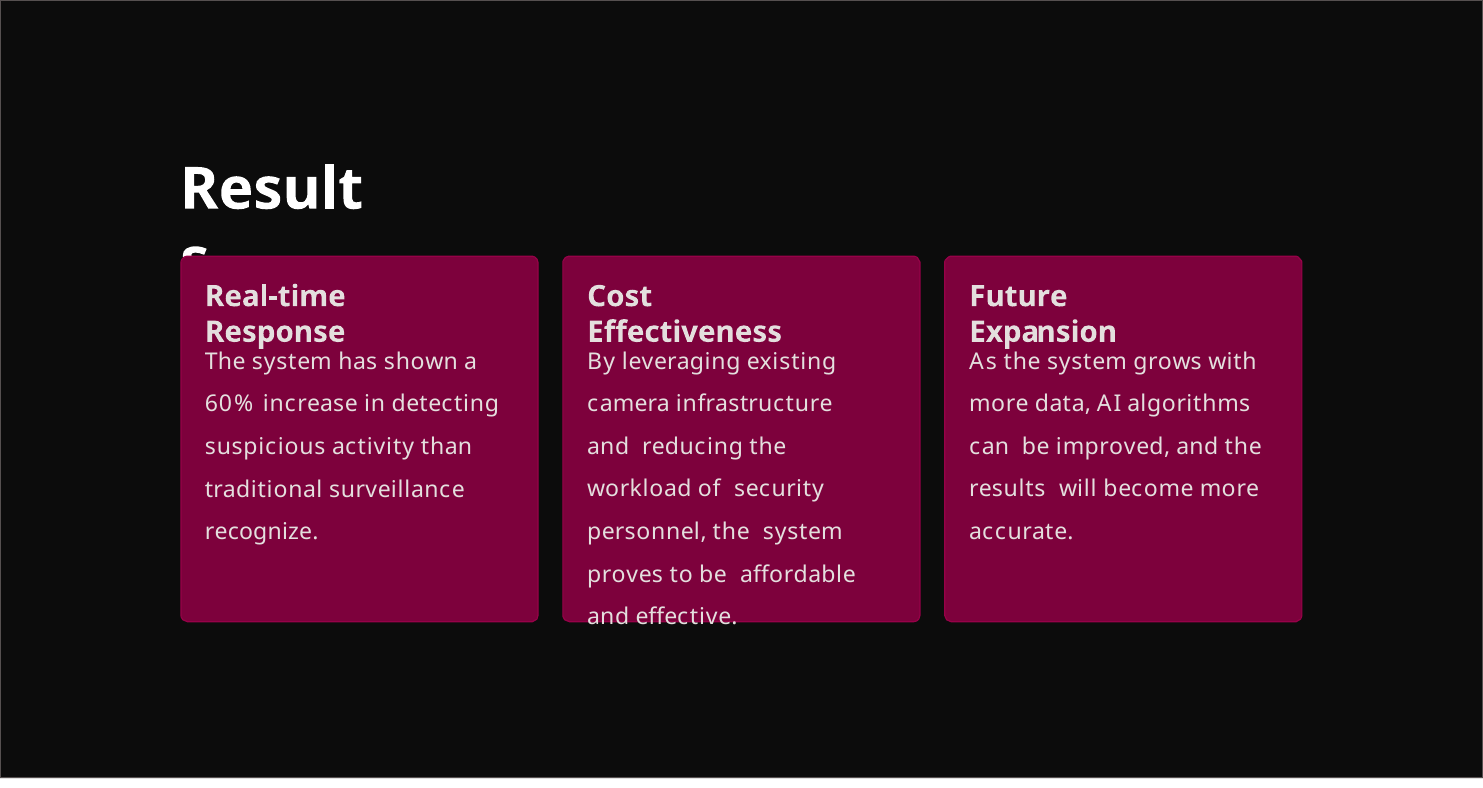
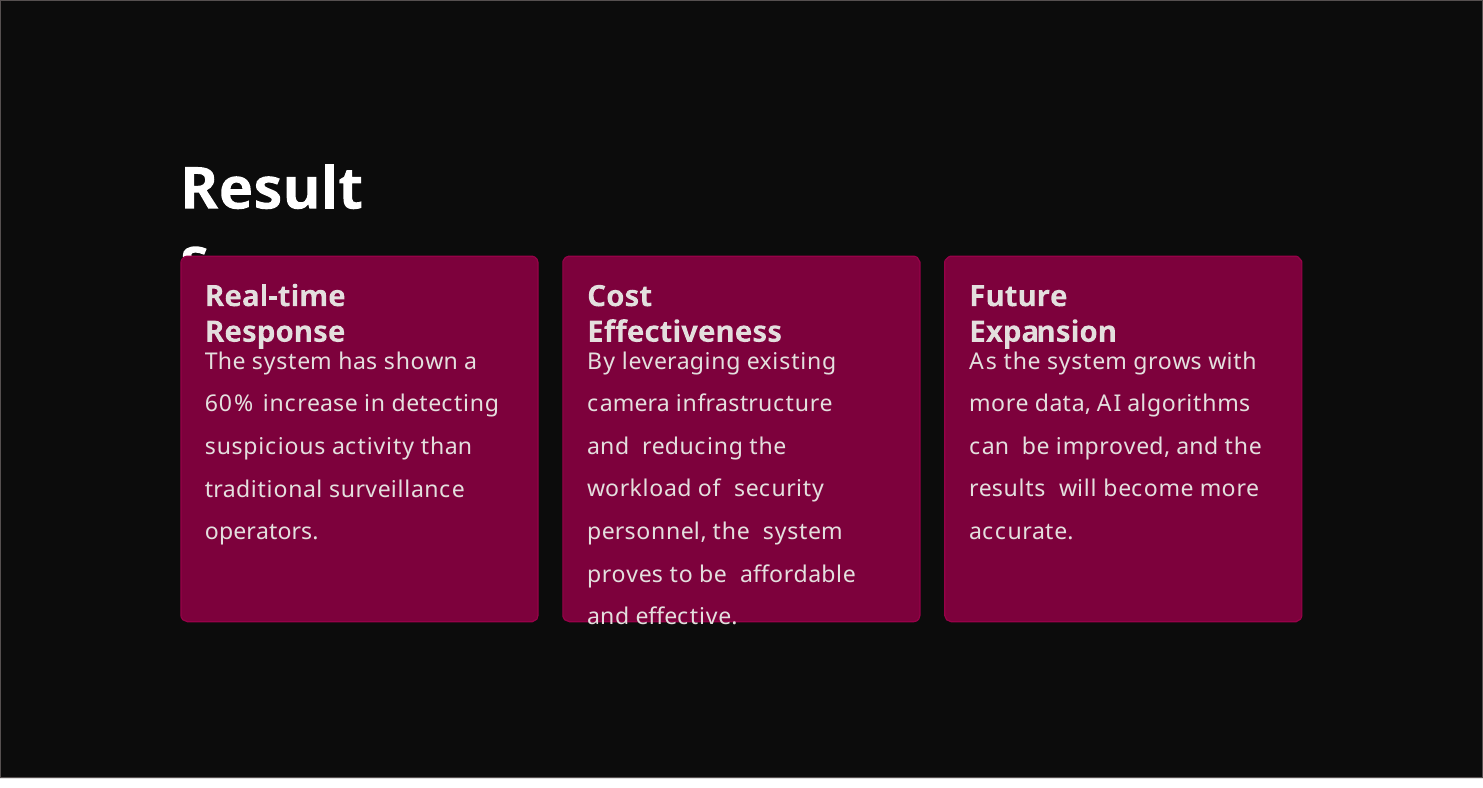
recognize: recognize -> operators (262, 532)
